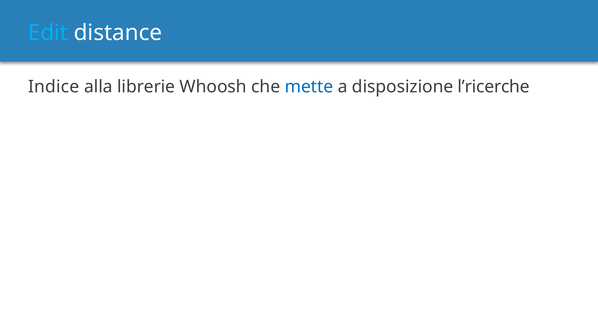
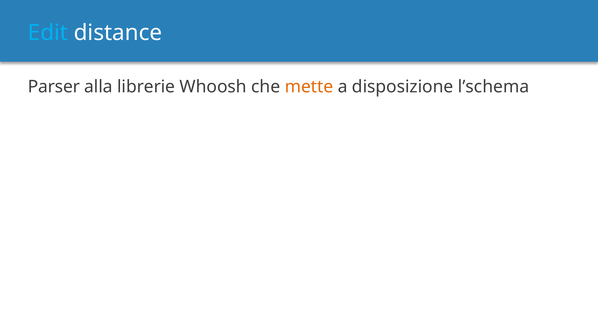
Indice: Indice -> Parser (54, 87)
mette colour: blue -> orange (309, 87)
l’ricerche: l’ricerche -> l’schema (494, 87)
